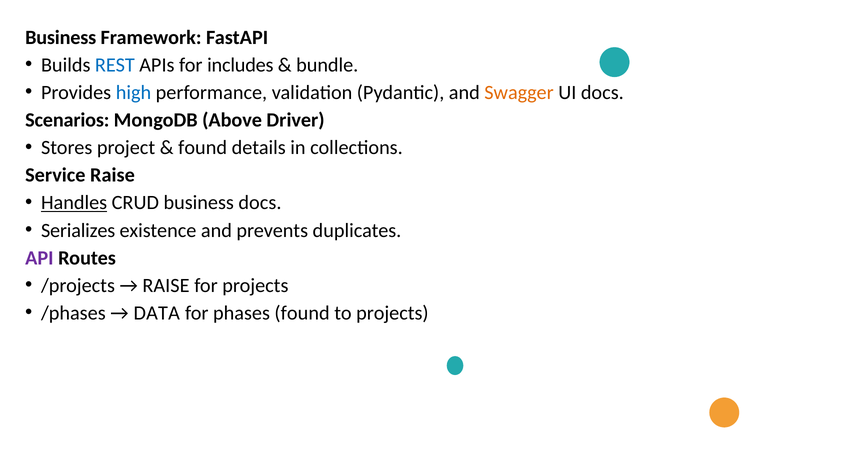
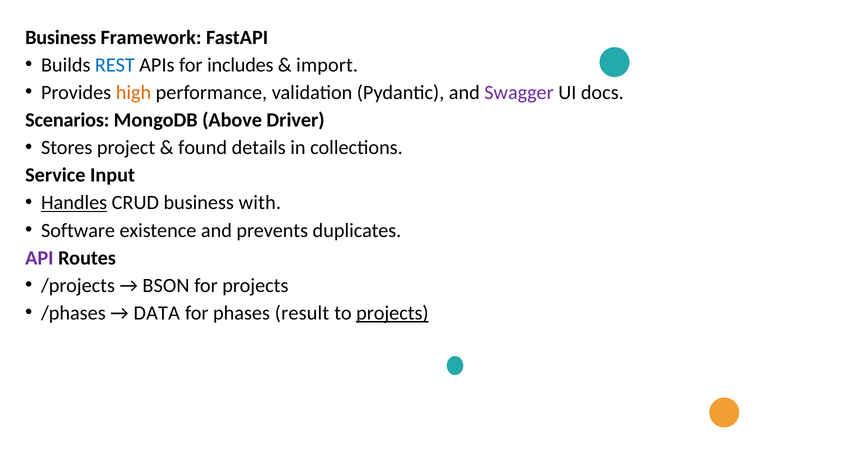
bundle: bundle -> import (327, 65)
high colour: blue -> orange (133, 93)
Swagger colour: orange -> purple (519, 93)
Service Raise: Raise -> Input (113, 175)
business docs: docs -> with (260, 203)
Serializes: Serializes -> Software (78, 231)
RAISE: RAISE -> BSON (166, 286)
phases found: found -> result (302, 313)
projects underline: none -> present (392, 313)
